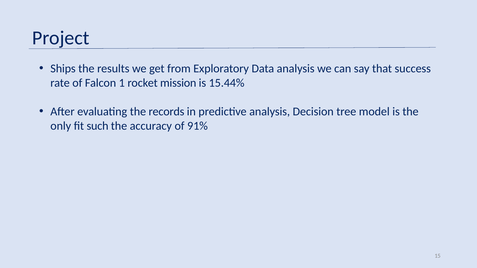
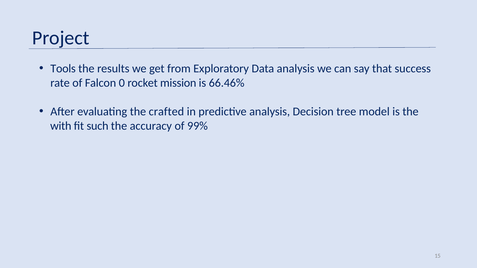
Ships: Ships -> Tools (63, 69)
1: 1 -> 0 (122, 83)
15.44%: 15.44% -> 66.46% (227, 83)
records: records -> crafted (166, 112)
only: only -> with (61, 126)
91%: 91% -> 99% (198, 126)
